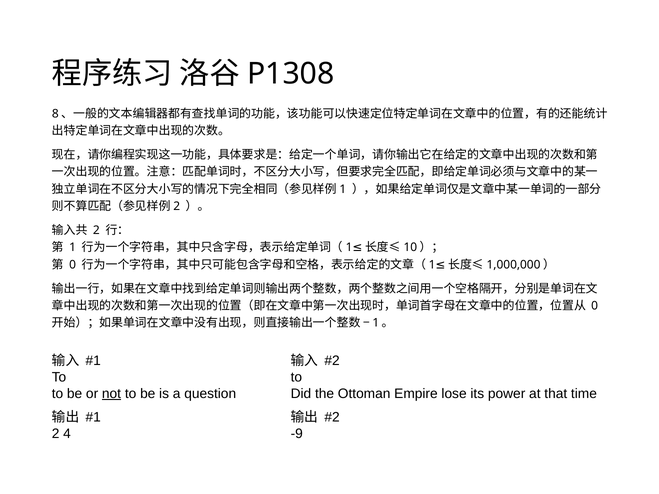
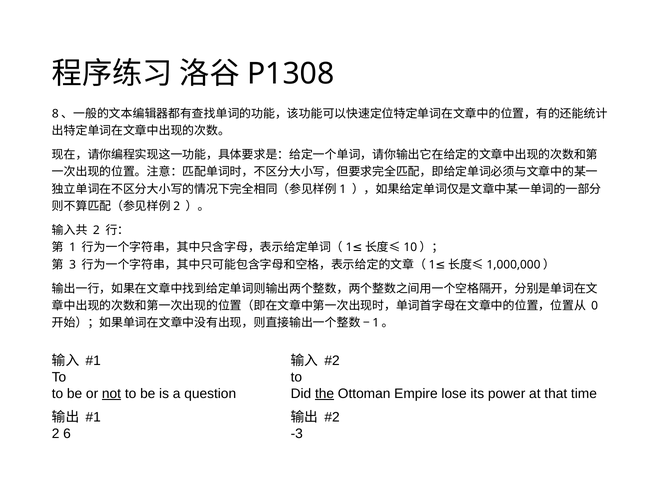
0: 0 -> 3 (73, 265)
the underline: none -> present (325, 394)
4: 4 -> 6 (67, 434)
-9: -9 -> -3 (297, 434)
